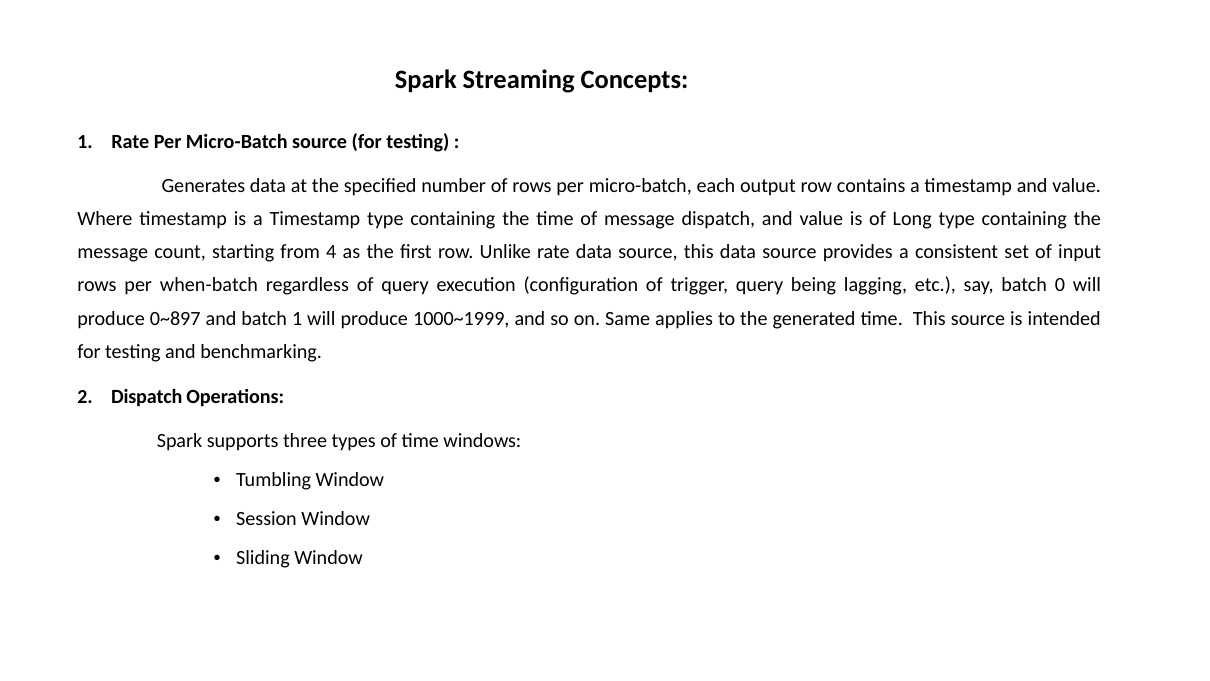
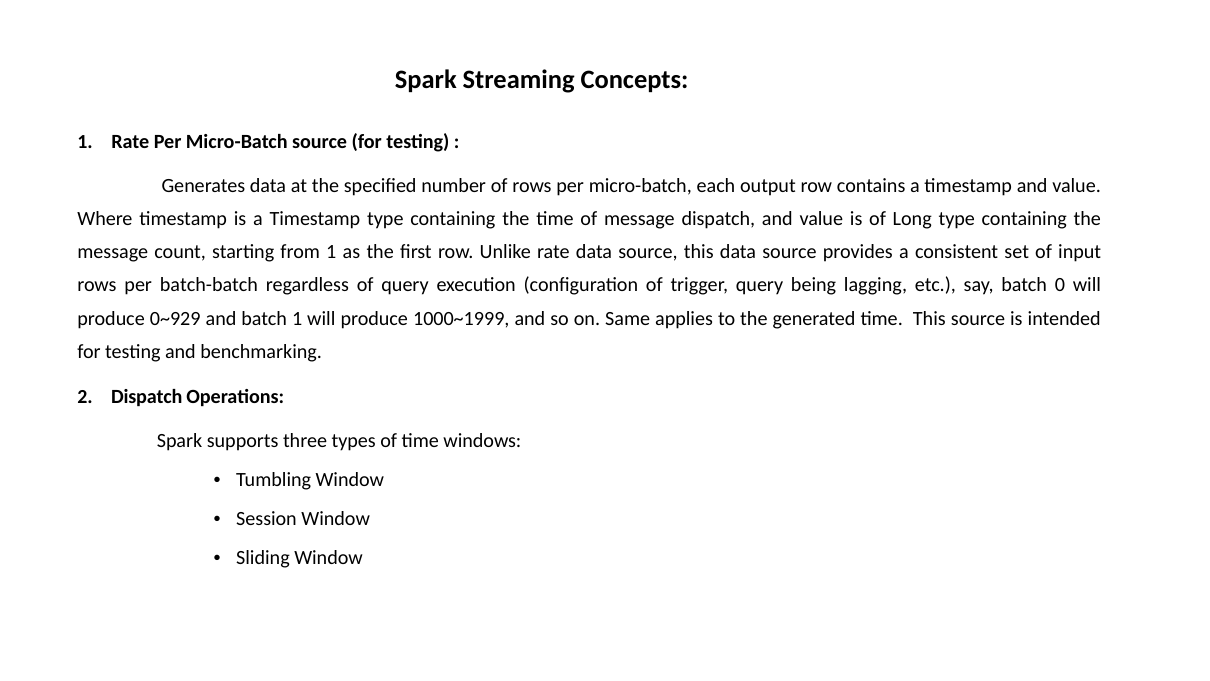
from 4: 4 -> 1 (331, 252)
when-batch: when-batch -> batch-batch (209, 285)
0~897: 0~897 -> 0~929 (175, 318)
